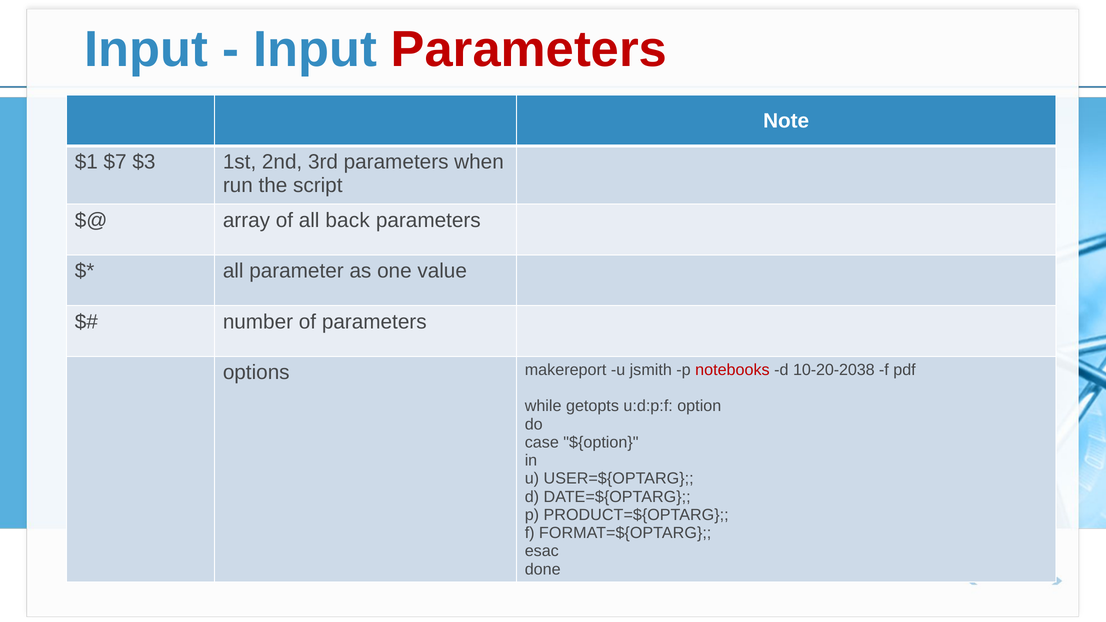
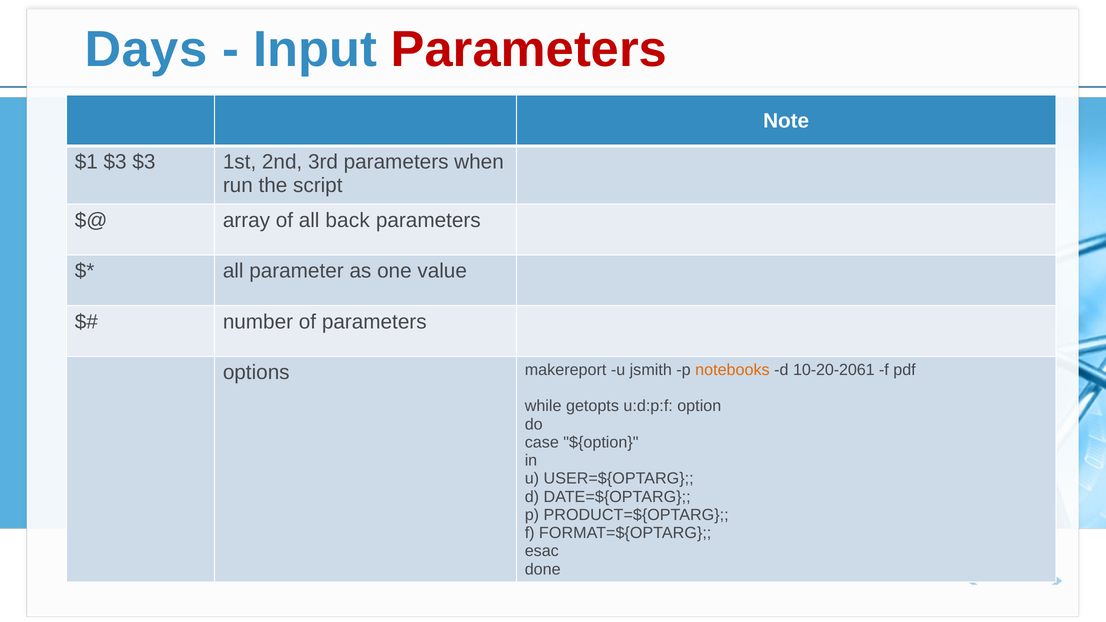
Input: Input -> Days (146, 49)
$1 $7: $7 -> $3 (115, 162)
notebooks colour: red -> orange (732, 370)
10-20-2038: 10-20-2038 -> 10-20-2061 (834, 370)
